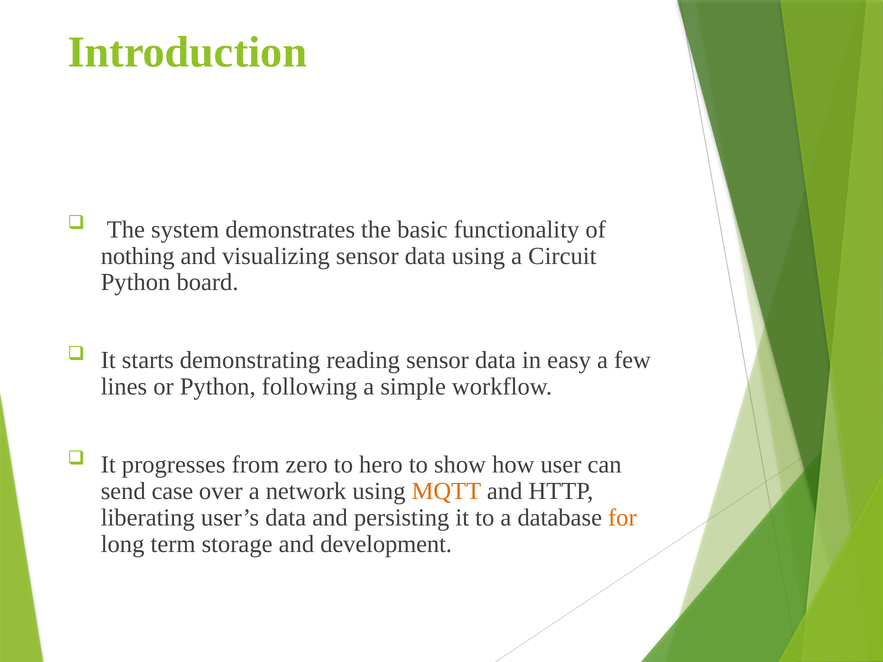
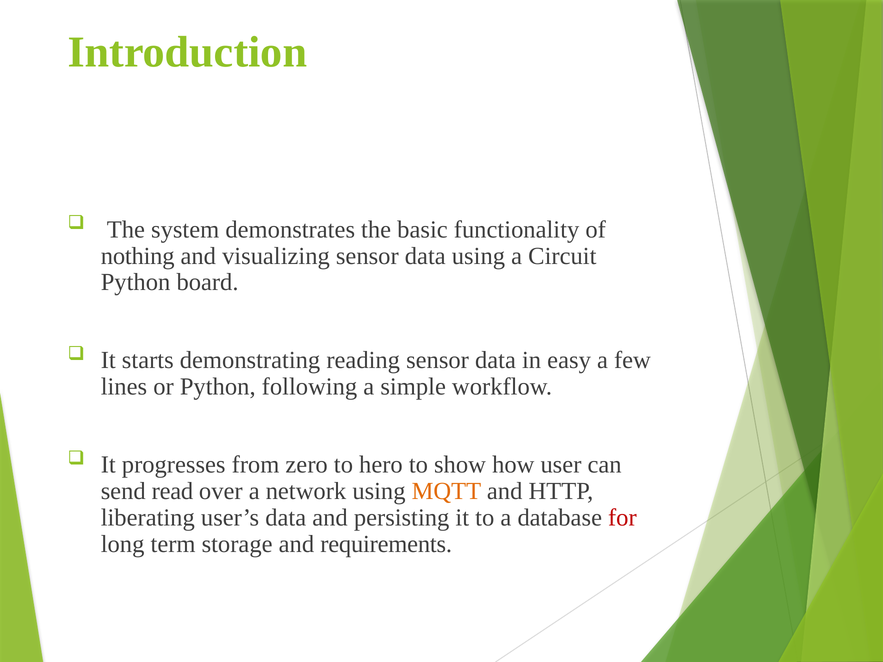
case: case -> read (172, 491)
for colour: orange -> red (622, 518)
development: development -> requirements (386, 544)
